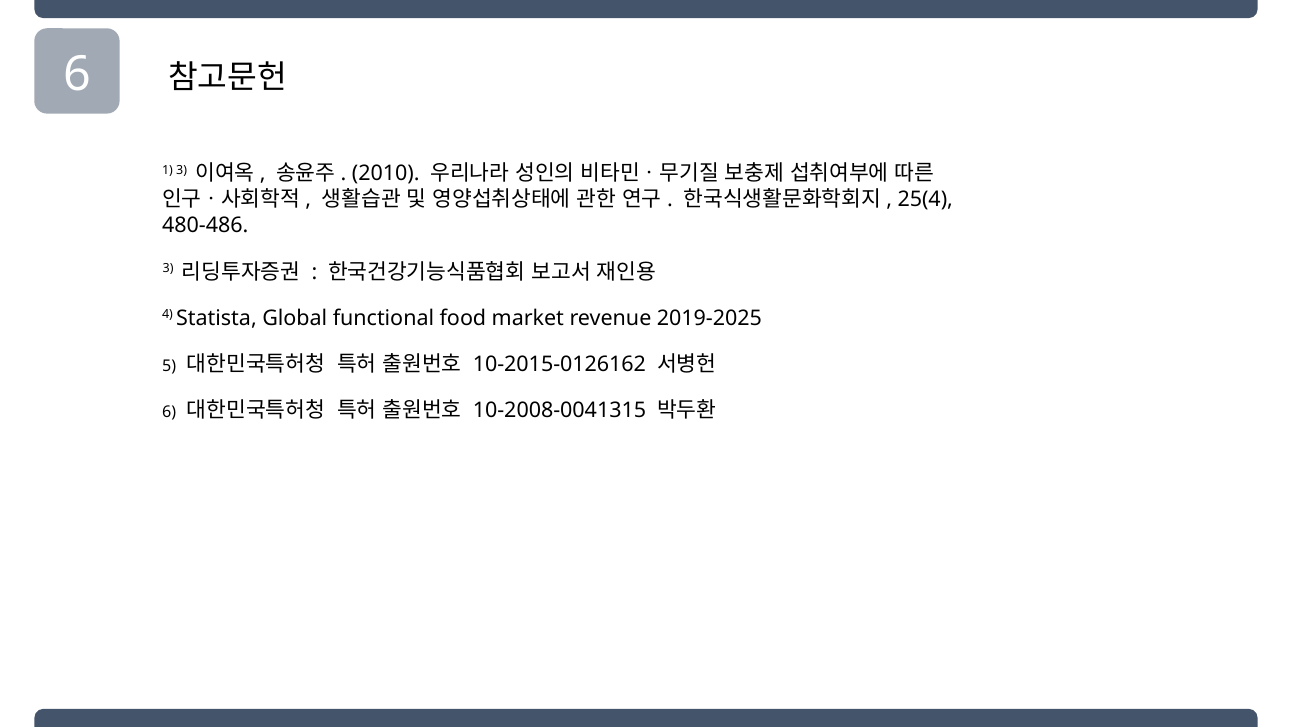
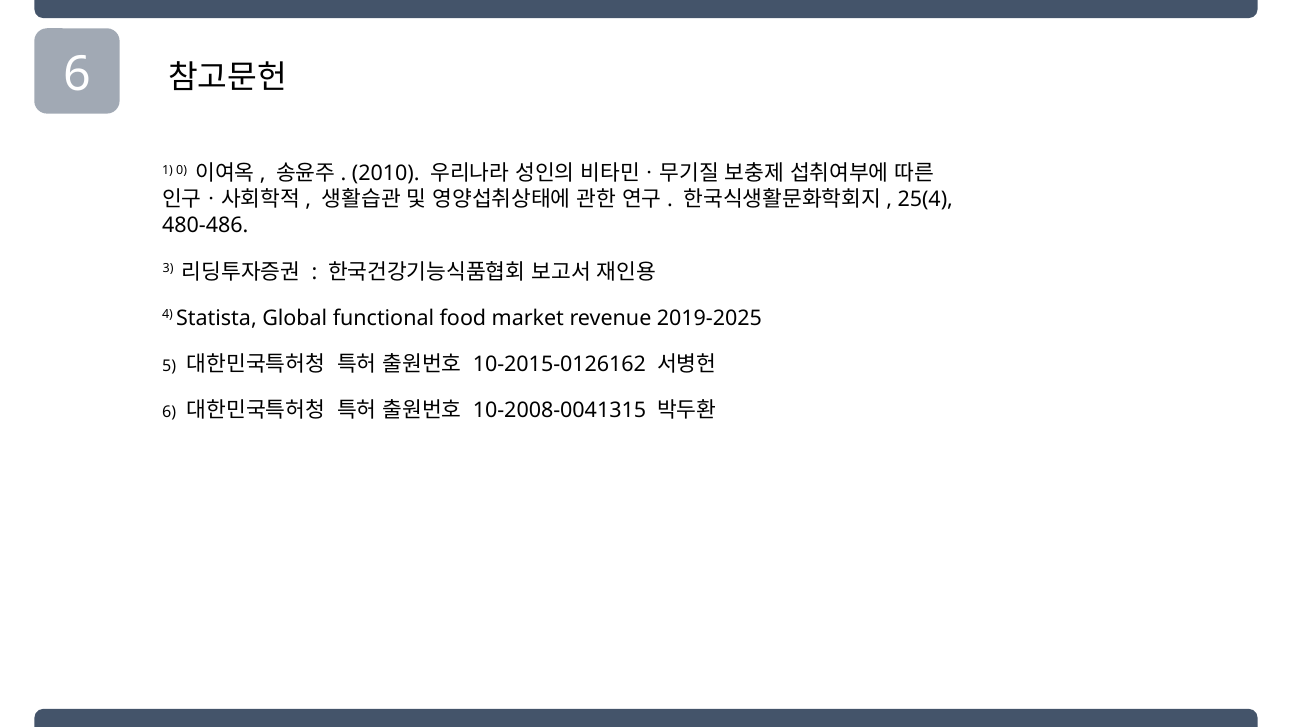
1 3: 3 -> 0 (182, 170)
